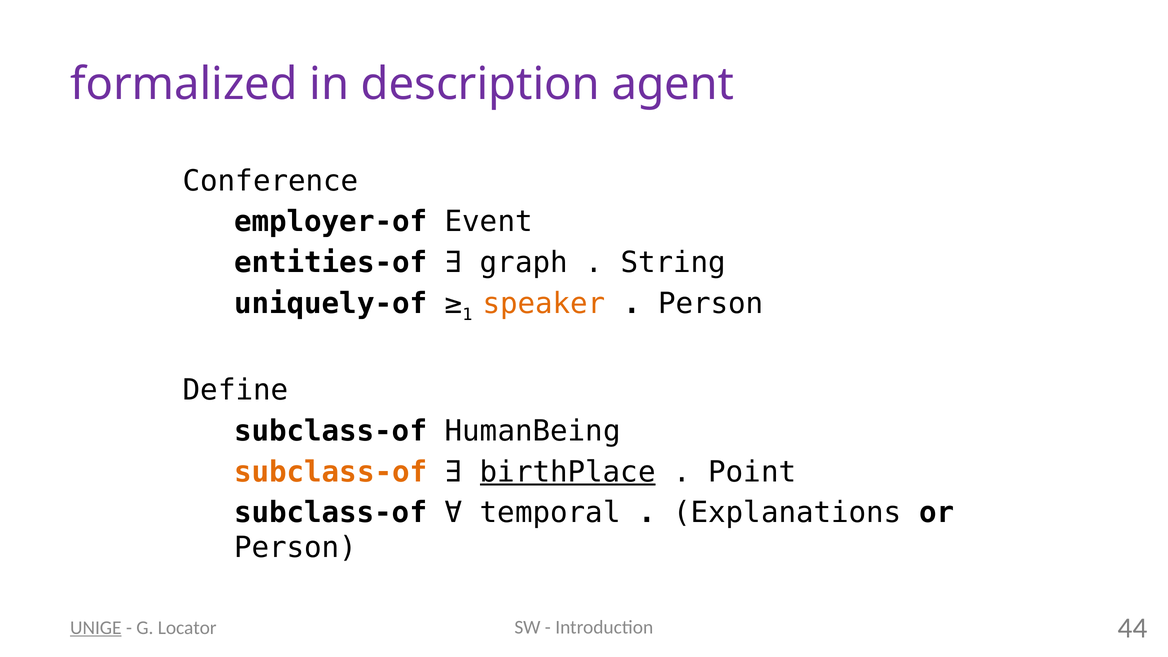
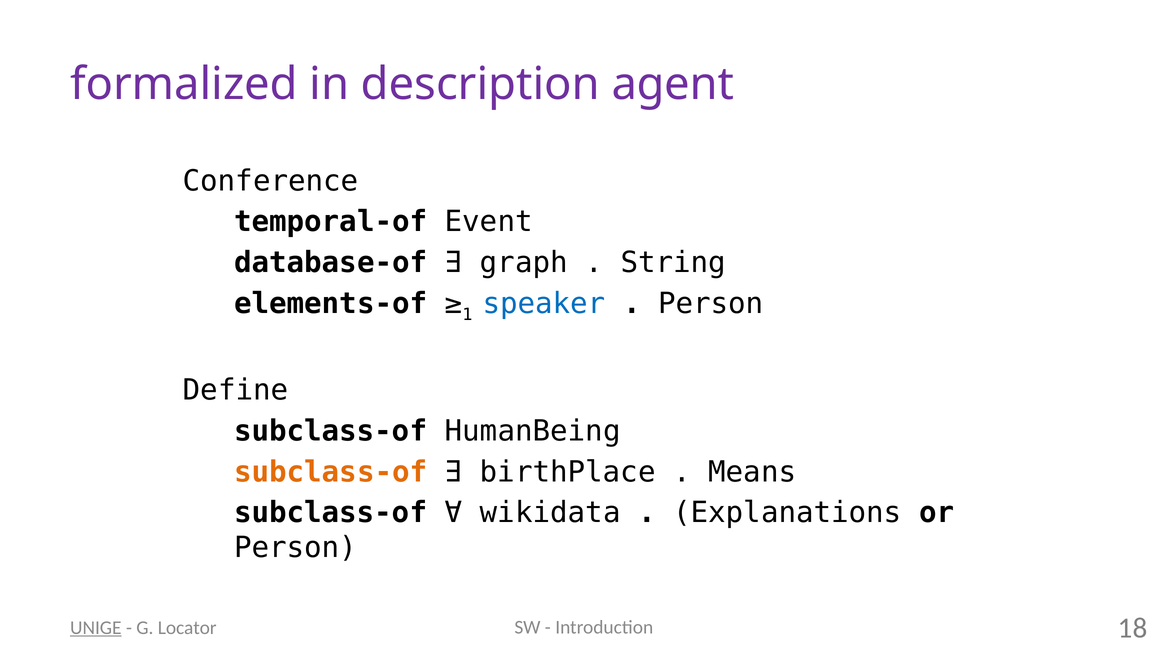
employer-of: employer-of -> temporal-of (331, 222)
entities-of: entities-of -> database-of (331, 263)
uniquely-of: uniquely-of -> elements-of (331, 304)
speaker colour: orange -> blue (544, 304)
birthPlace underline: present -> none (568, 472)
Point: Point -> Means (752, 472)
temporal: temporal -> wikidata (550, 513)
44: 44 -> 18 (1133, 628)
